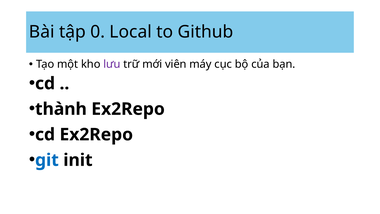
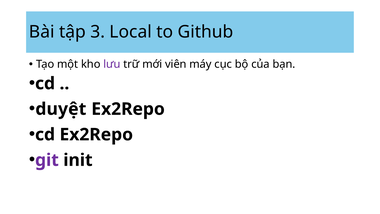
0: 0 -> 3 (98, 32)
thành: thành -> duyệt (61, 109)
git colour: blue -> purple (47, 160)
